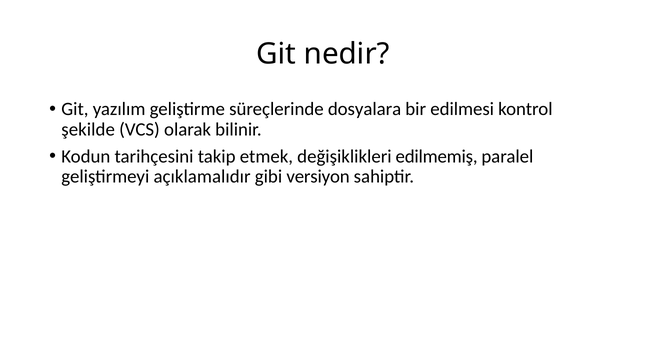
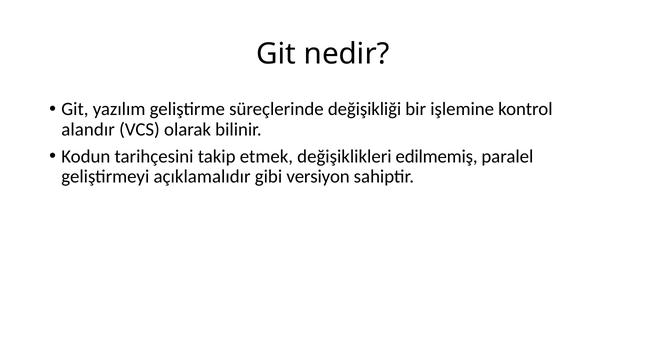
dosyalara: dosyalara -> değişikliği (365, 109)
edilmesi: edilmesi -> işlemine (462, 109)
şekilde: şekilde -> alandır (88, 129)
